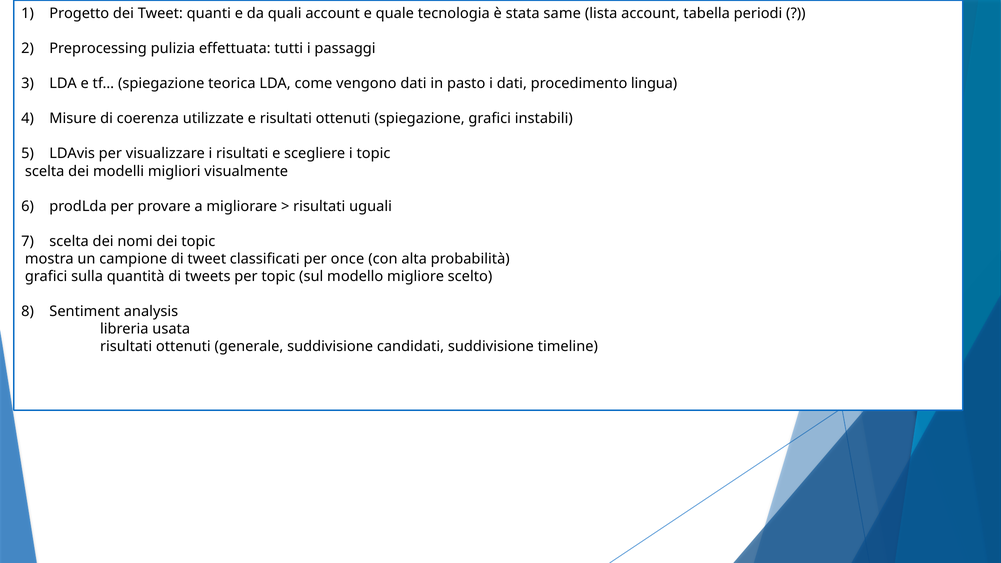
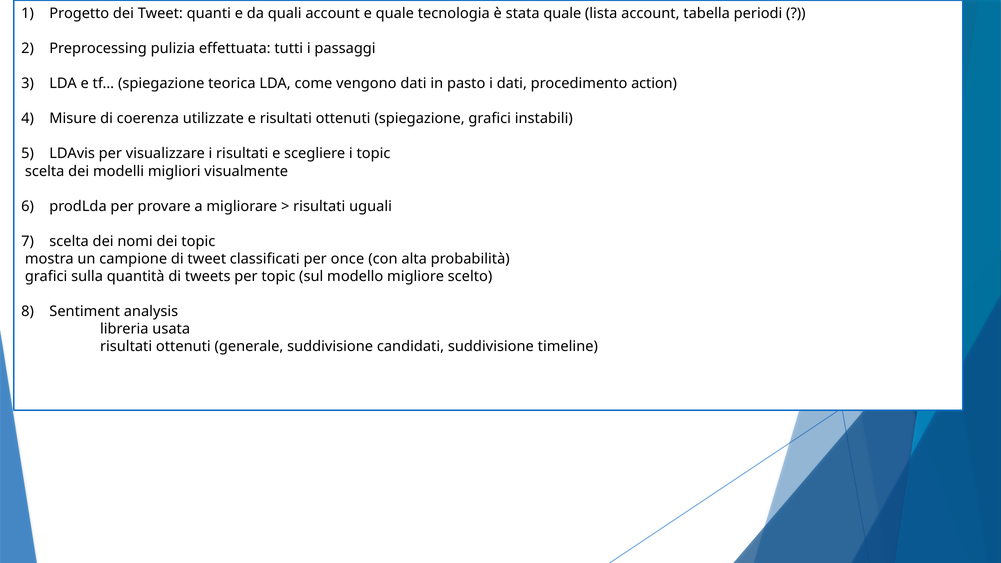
stata same: same -> quale (562, 13)
lingua: lingua -> action (654, 84)
